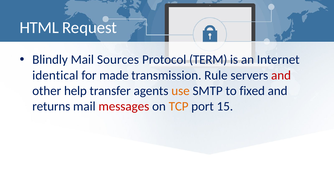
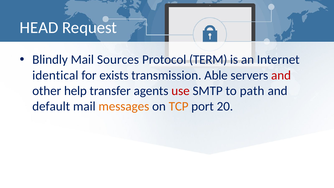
HTML: HTML -> HEAD (39, 28)
made: made -> exists (114, 75)
Rule: Rule -> Able (216, 75)
use colour: orange -> red (181, 91)
fixed: fixed -> path (252, 91)
returns: returns -> default (51, 106)
messages colour: red -> orange (124, 106)
15: 15 -> 20 (225, 106)
